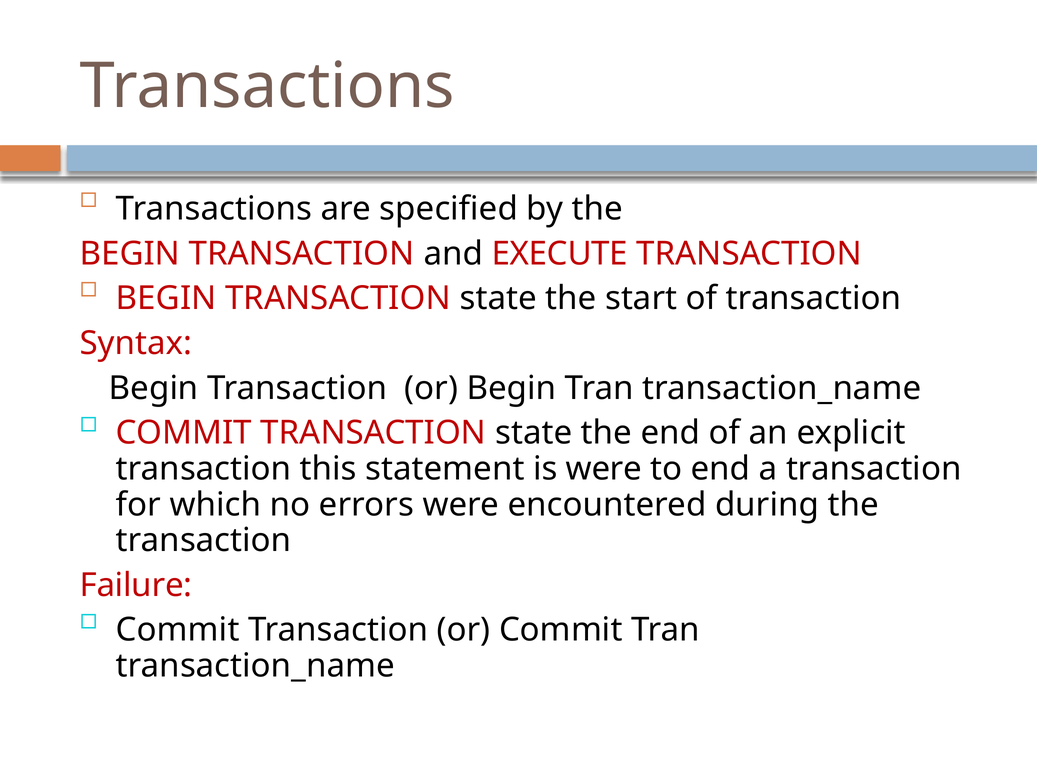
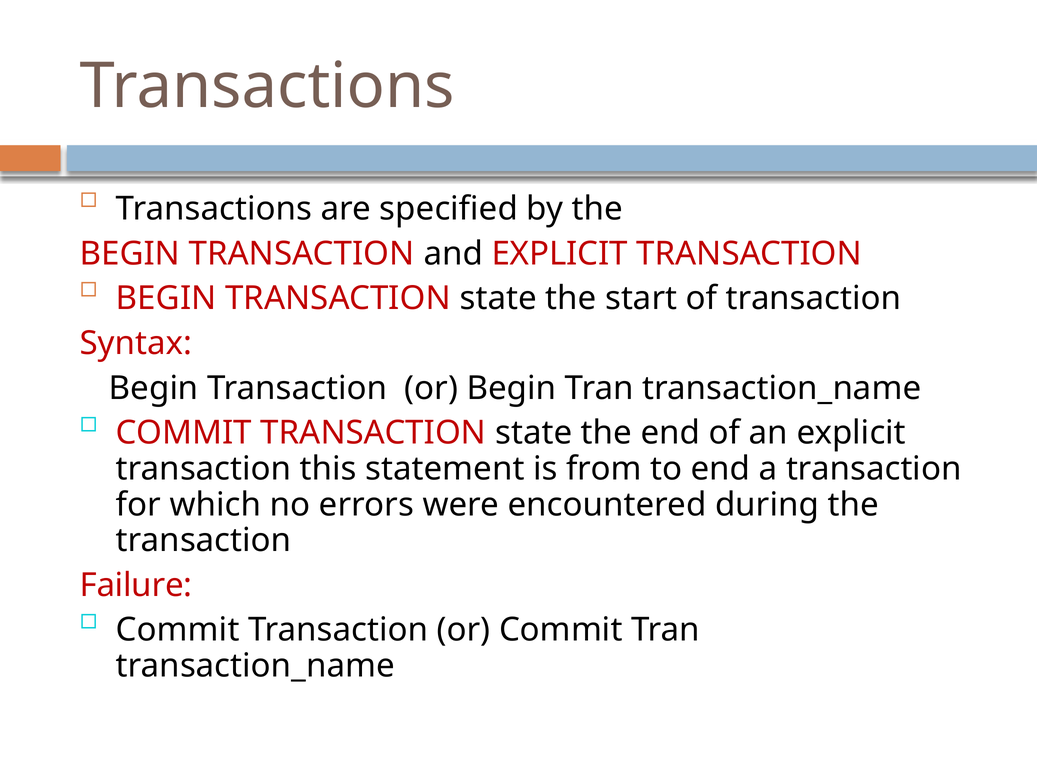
and EXECUTE: EXECUTE -> EXPLICIT (560, 254)
is were: were -> from (604, 469)
